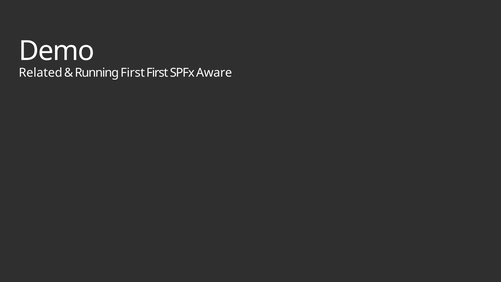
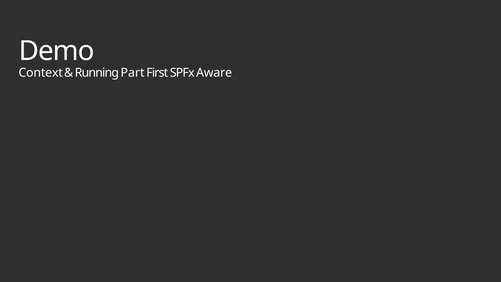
Related: Related -> Context (41, 73)
Running First: First -> Part (133, 73)
